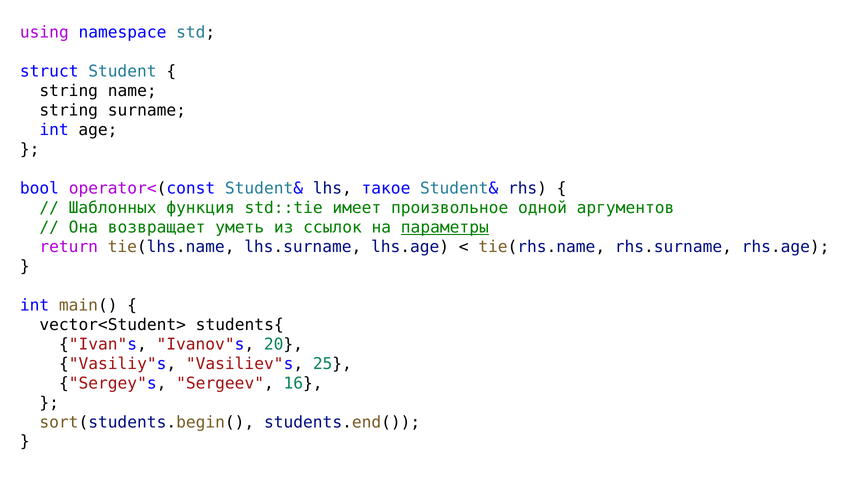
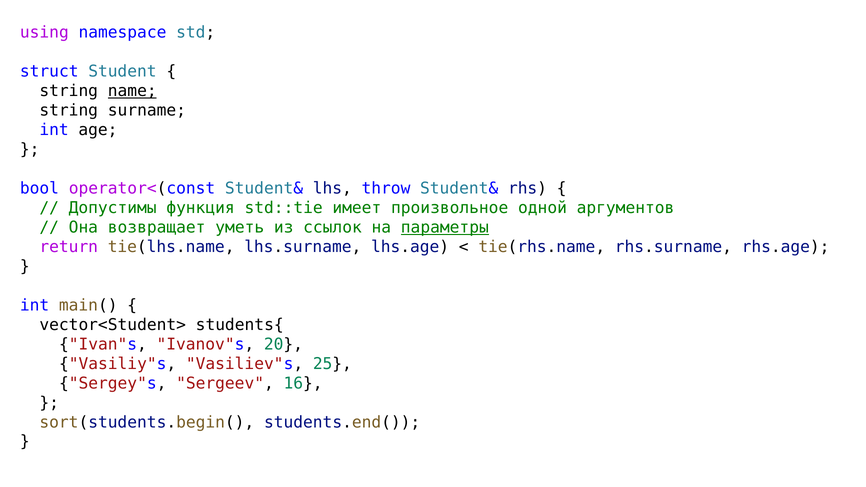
name underline: none -> present (132, 91)
такое: такое -> throw (386, 188)
Шаблонных: Шаблонных -> Допустимы (113, 208)
